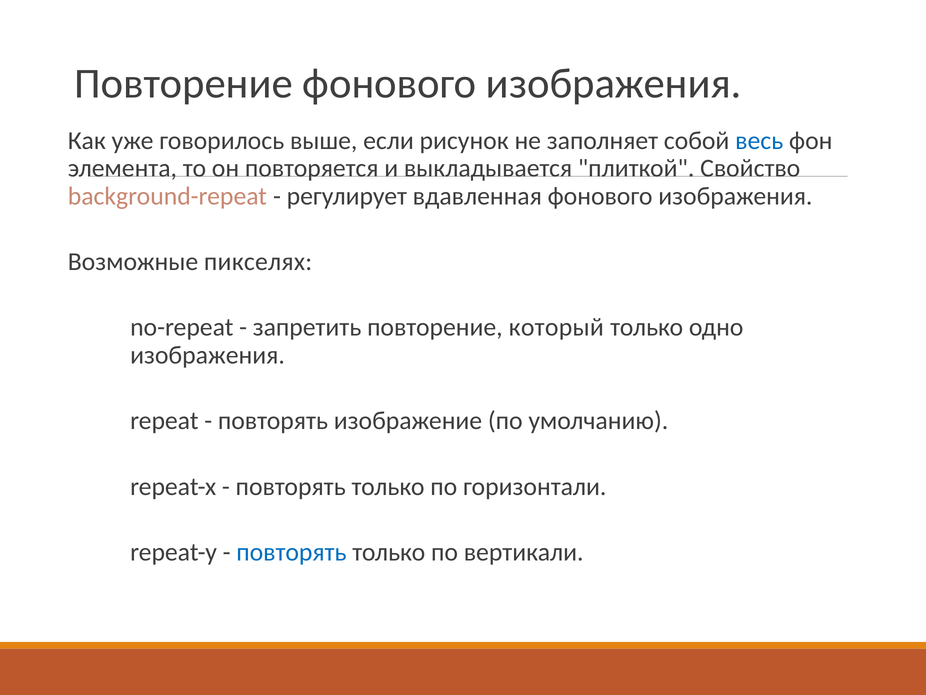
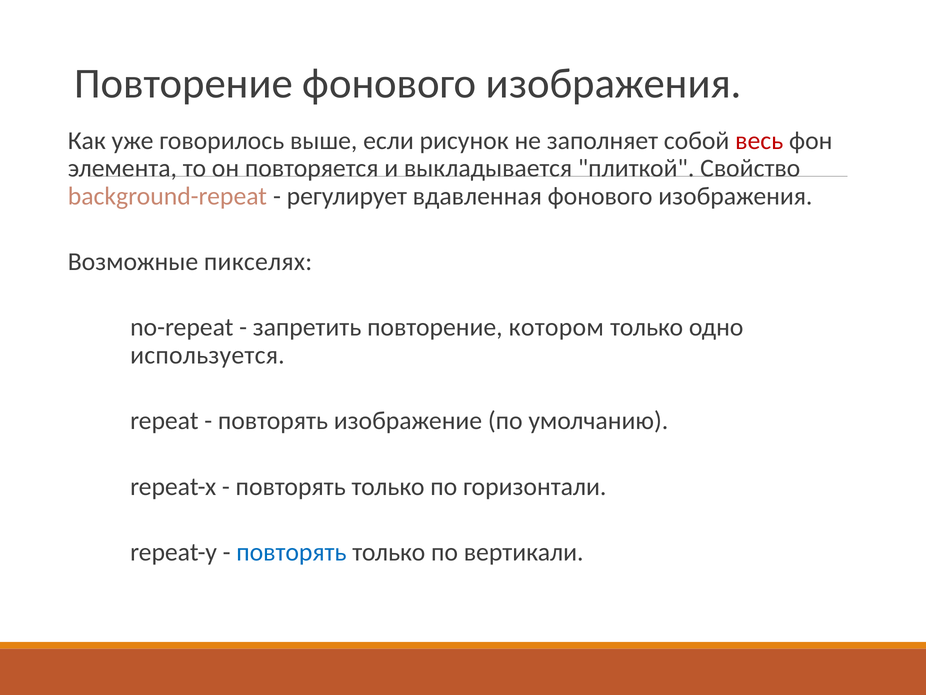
весь colour: blue -> red (759, 140)
который: который -> котором (556, 327)
изображения: изображения -> используется (207, 355)
